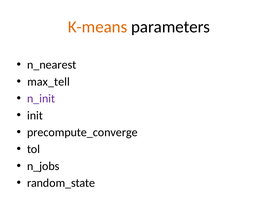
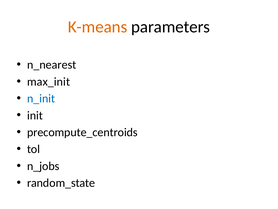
max_tell: max_tell -> max_init (49, 81)
n_init colour: purple -> blue (41, 98)
precompute_converge: precompute_converge -> precompute_centroids (82, 132)
